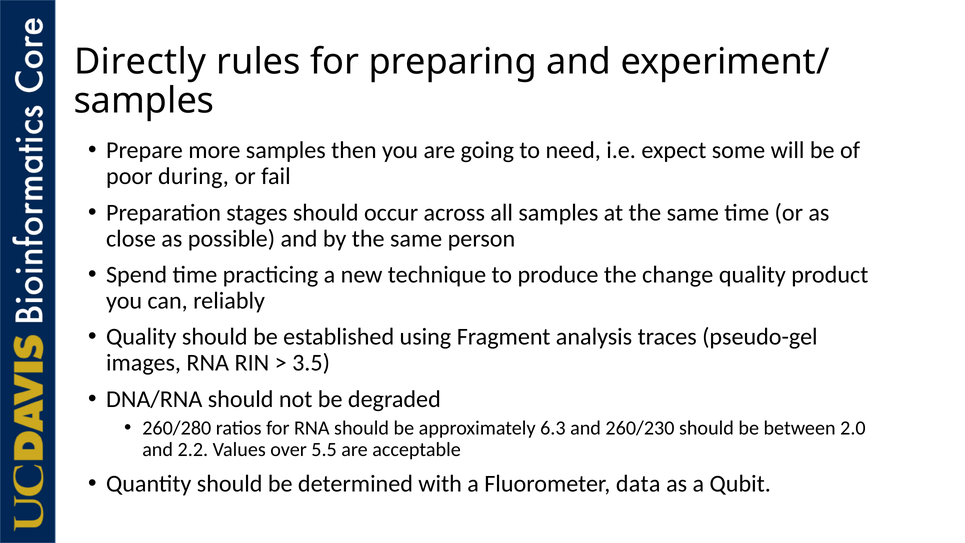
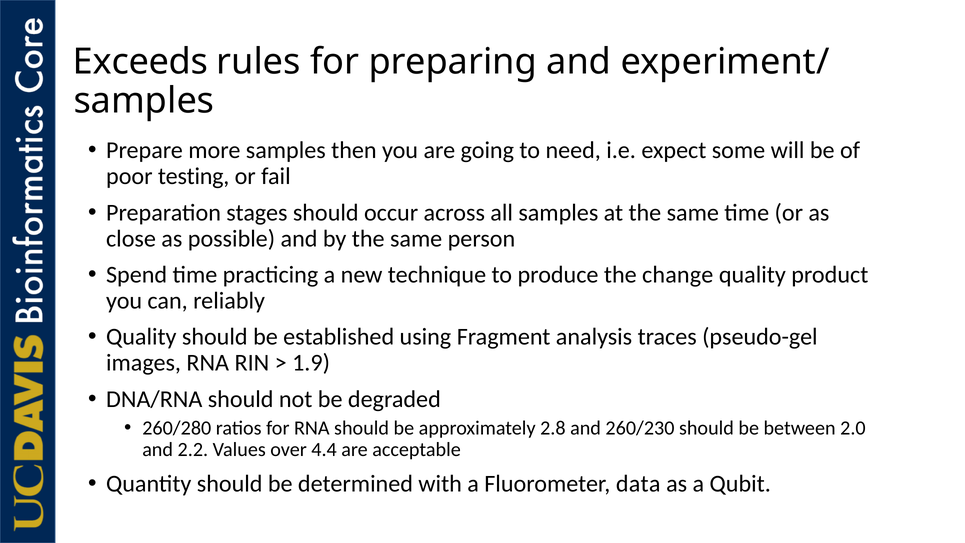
Directly: Directly -> Exceeds (140, 62)
during: during -> testing (194, 176)
3.5: 3.5 -> 1.9 (311, 363)
6.3: 6.3 -> 2.8 (553, 428)
5.5: 5.5 -> 4.4 (324, 450)
